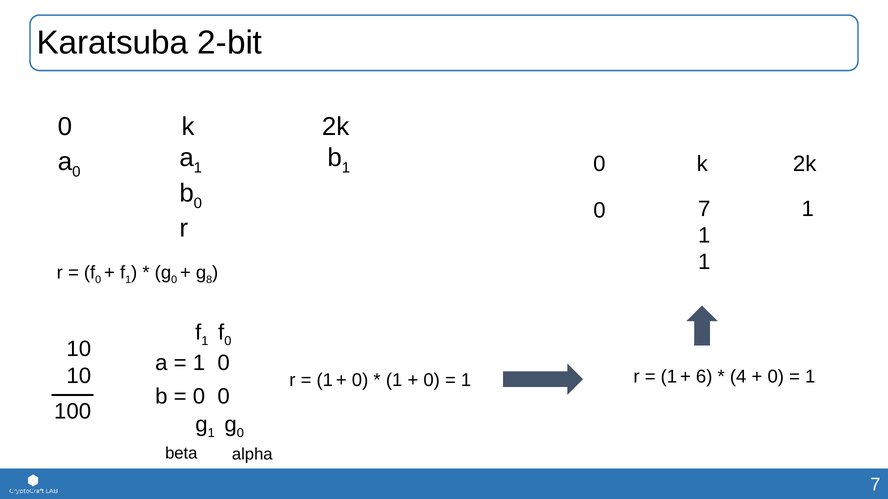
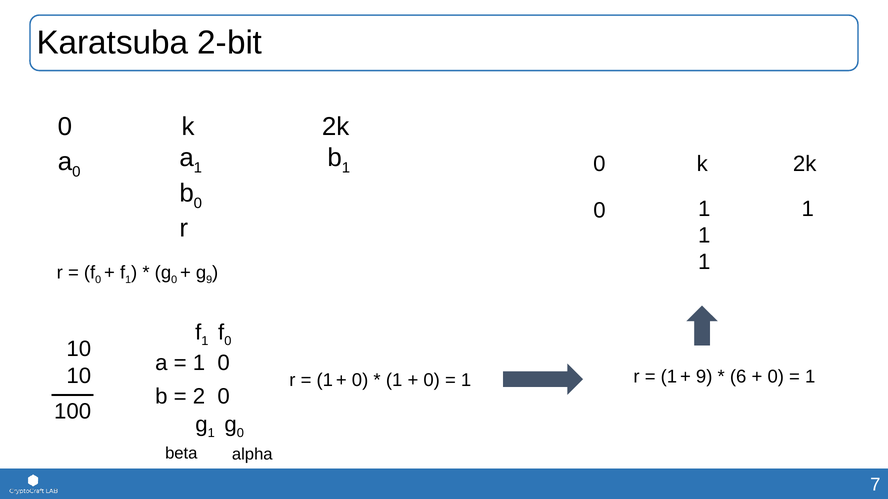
0 7: 7 -> 1 (704, 209)
8: 8 -> 9 (209, 280)
6: 6 -> 9 (704, 377)
4: 4 -> 6 (738, 377)
0: 0 -> 2 (199, 397)
